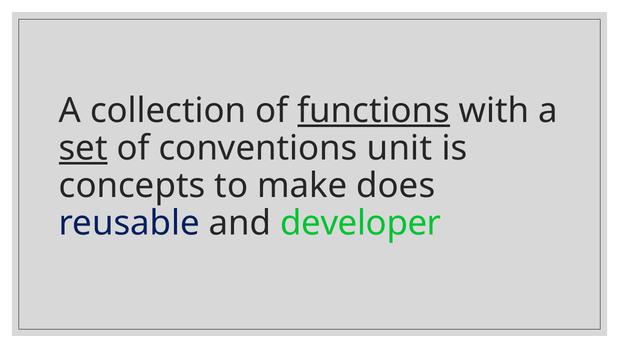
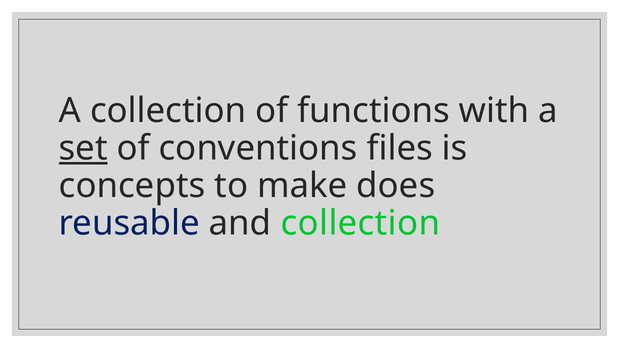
functions underline: present -> none (374, 111)
unit: unit -> files (400, 148)
and developer: developer -> collection (360, 224)
